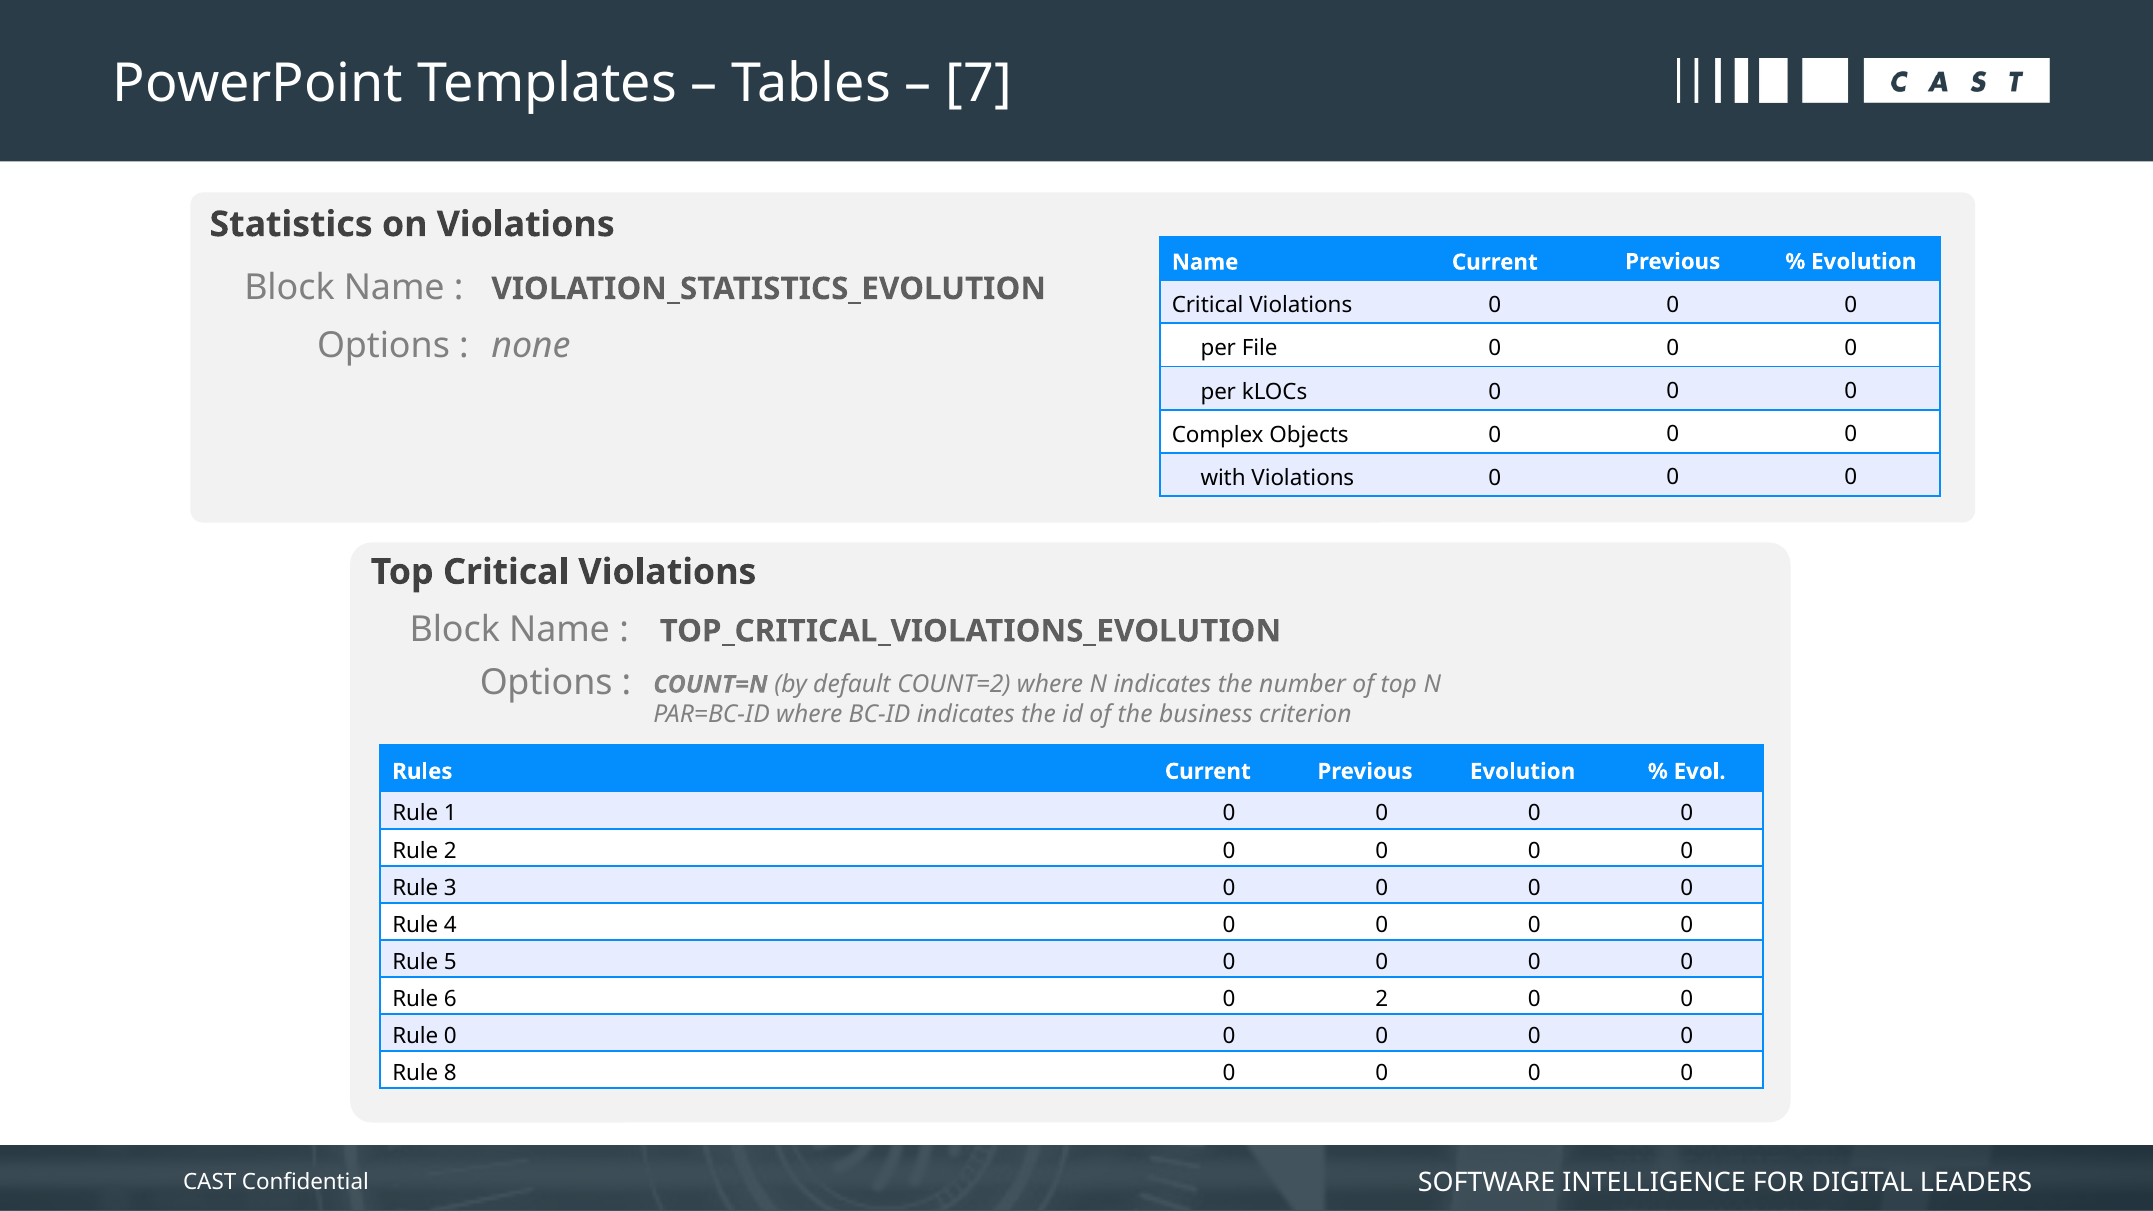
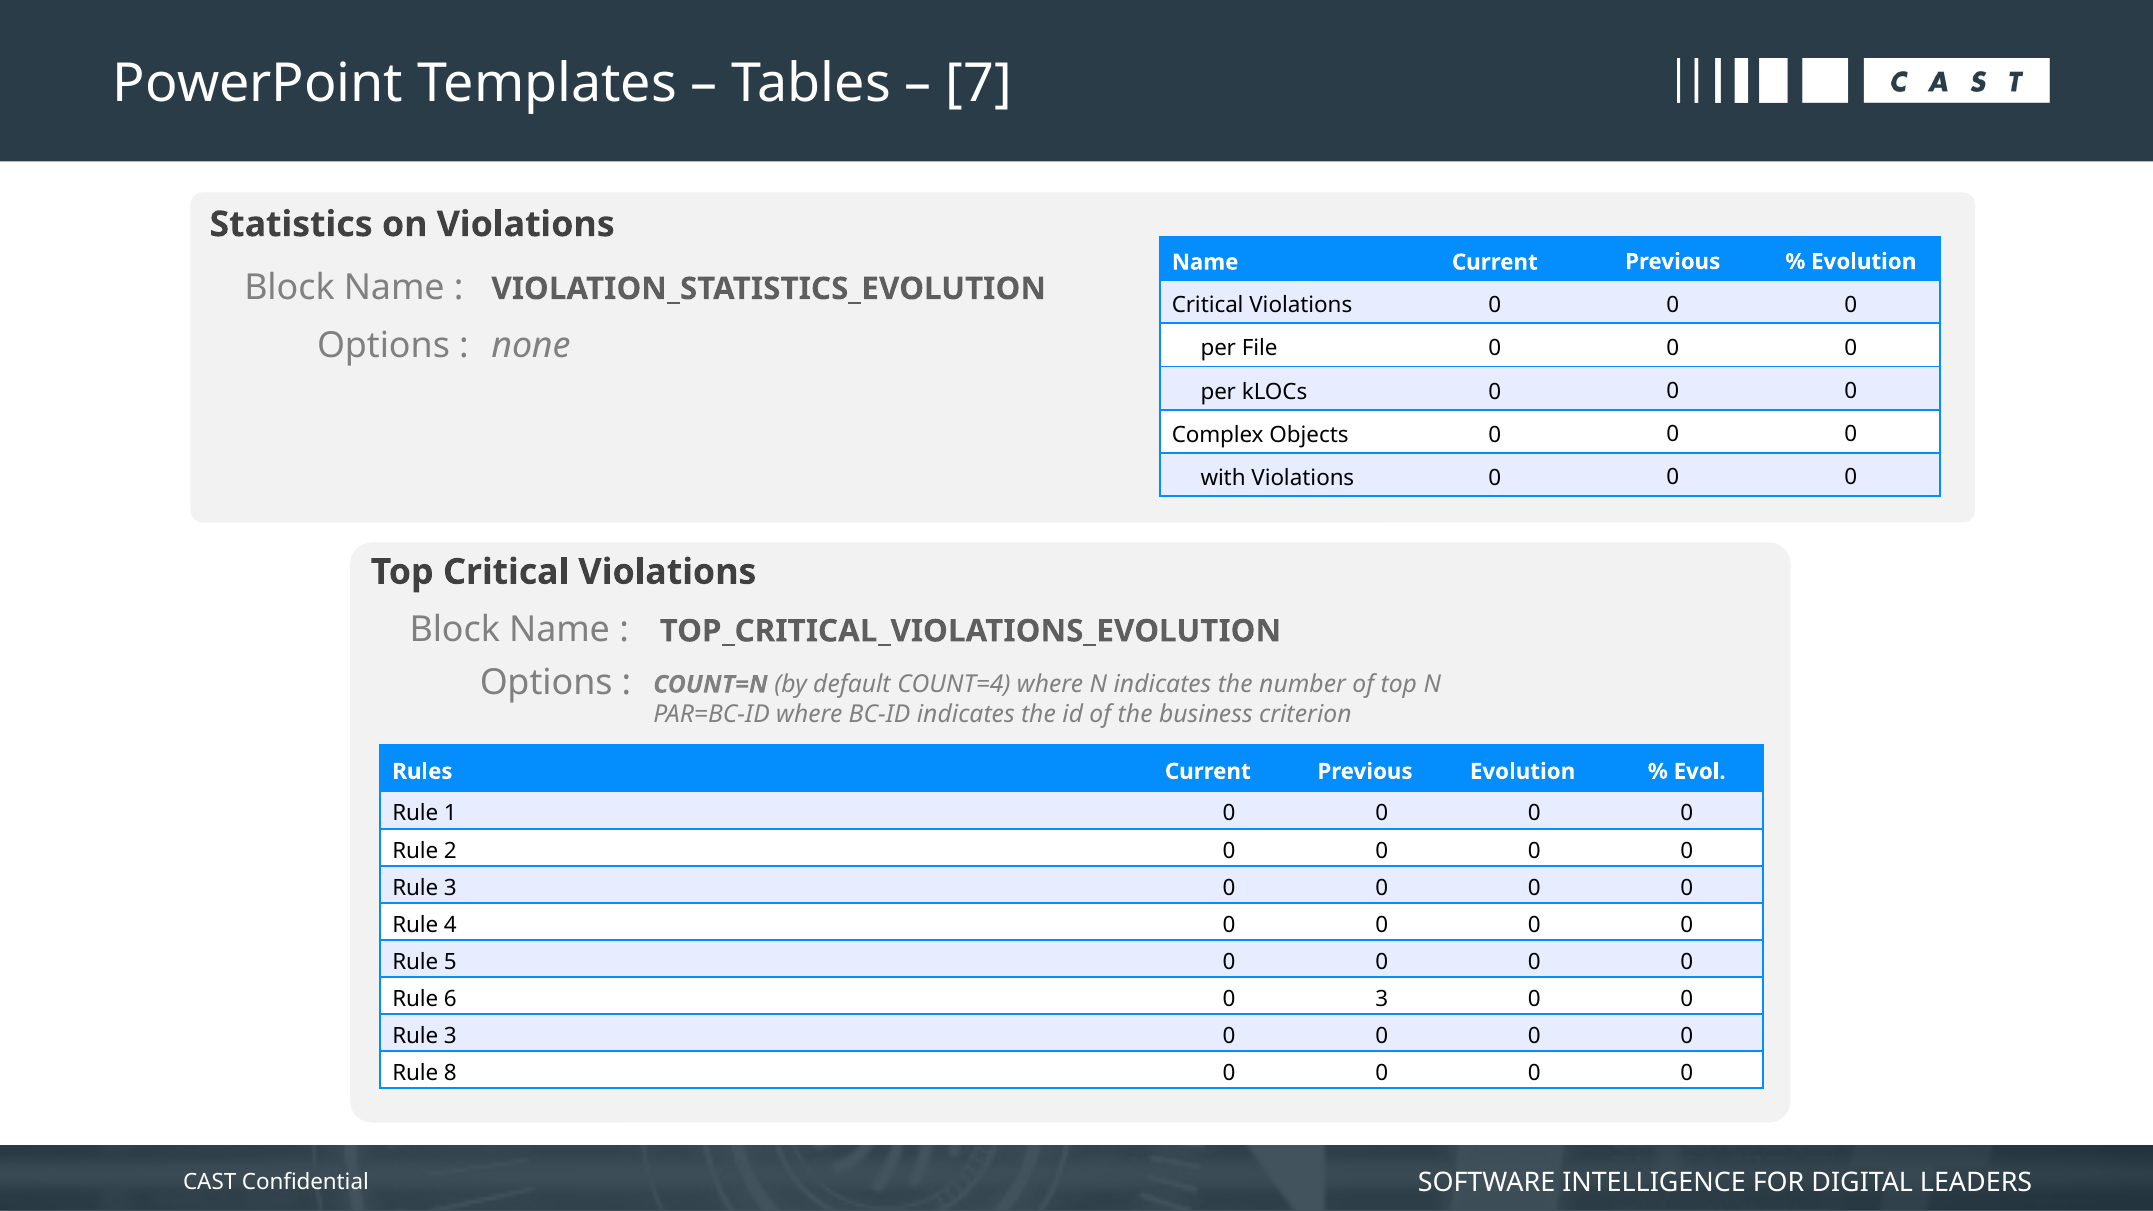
COUNT=2: COUNT=2 -> COUNT=4 (954, 685)
0 2: 2 -> 3 (1382, 999)
0: 0 -> 3 (450, 1036)
